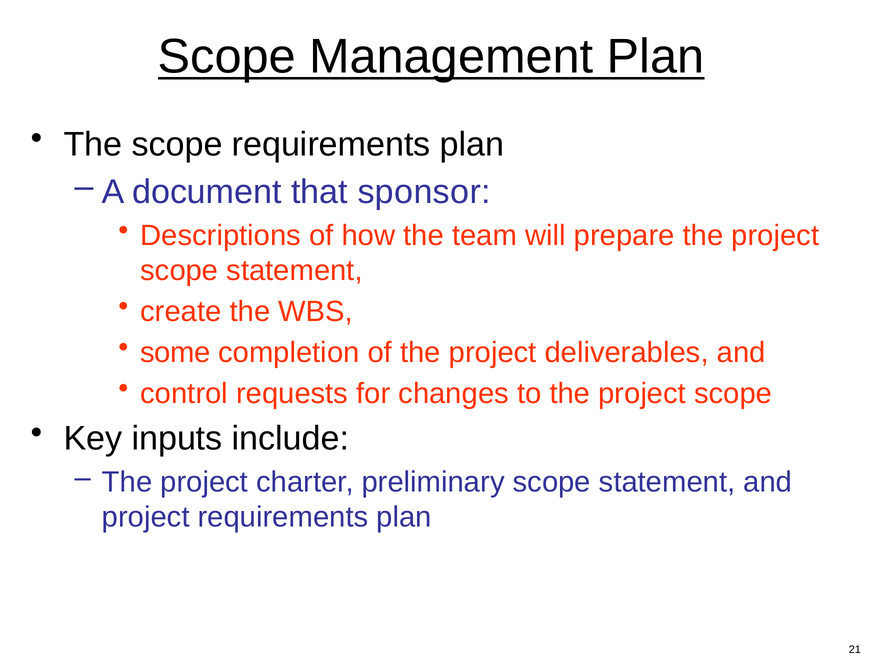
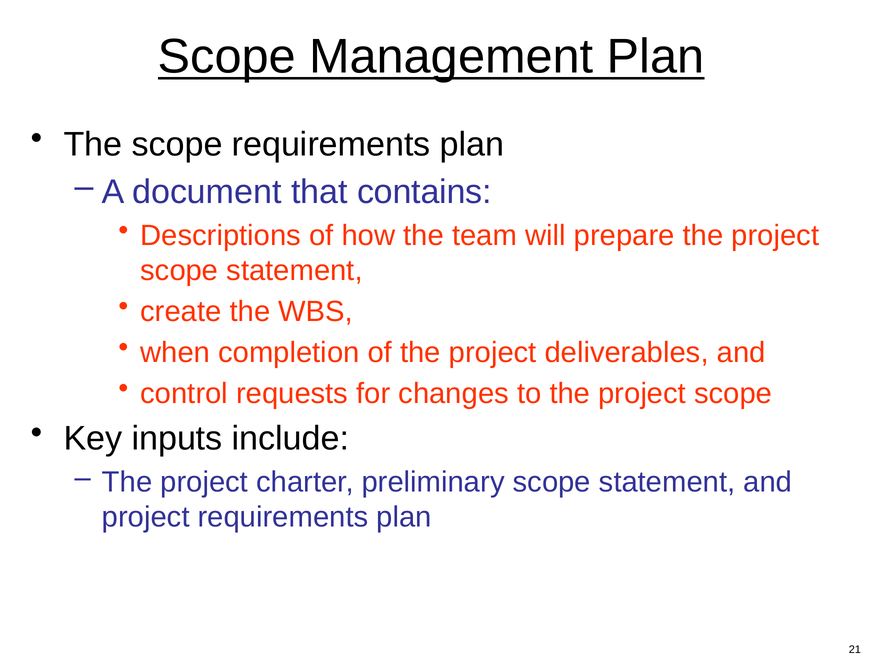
sponsor: sponsor -> contains (424, 192)
some: some -> when (175, 352)
